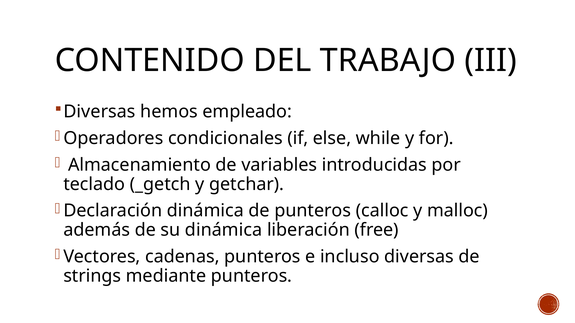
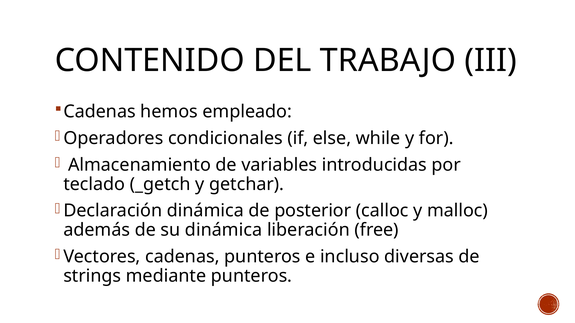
Diversas: Diversas -> Cadenas (100, 112)
de punteros: punteros -> posterior (313, 211)
